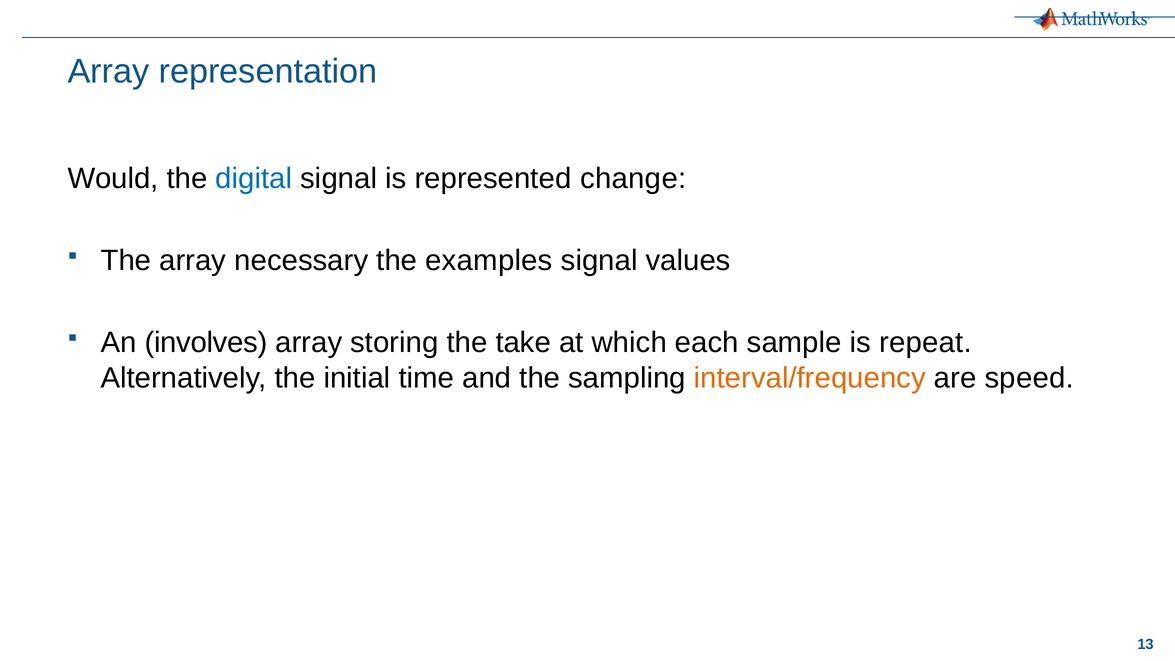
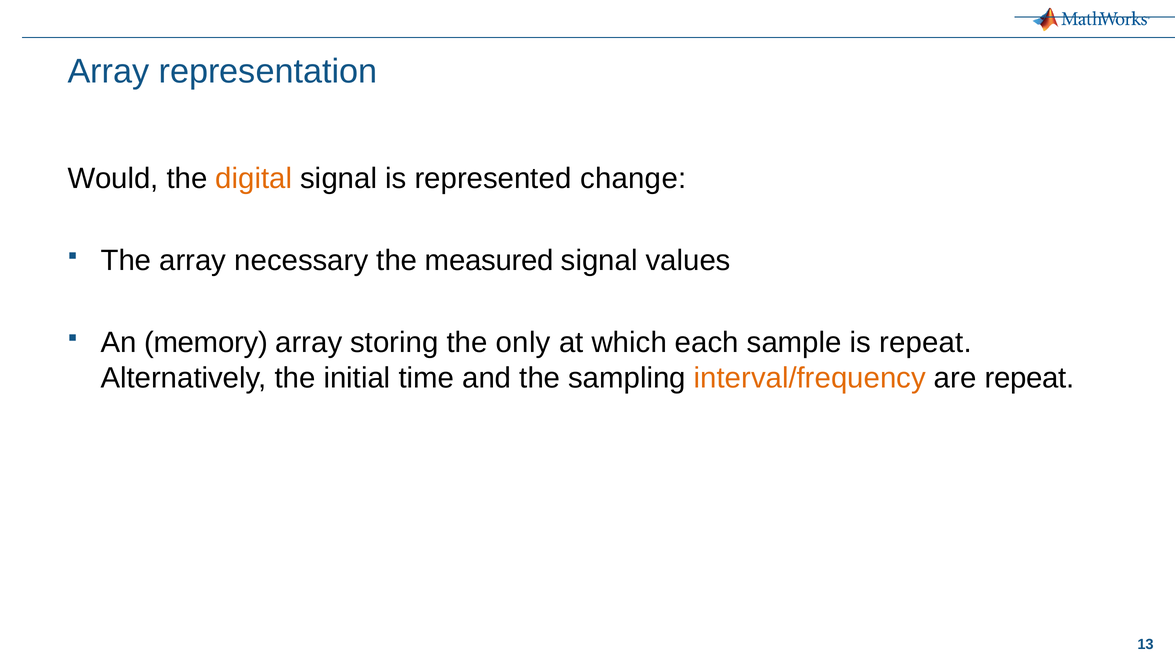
digital colour: blue -> orange (254, 178)
examples: examples -> measured (489, 261)
involves: involves -> memory (206, 343)
take: take -> only (523, 343)
are speed: speed -> repeat (1030, 378)
